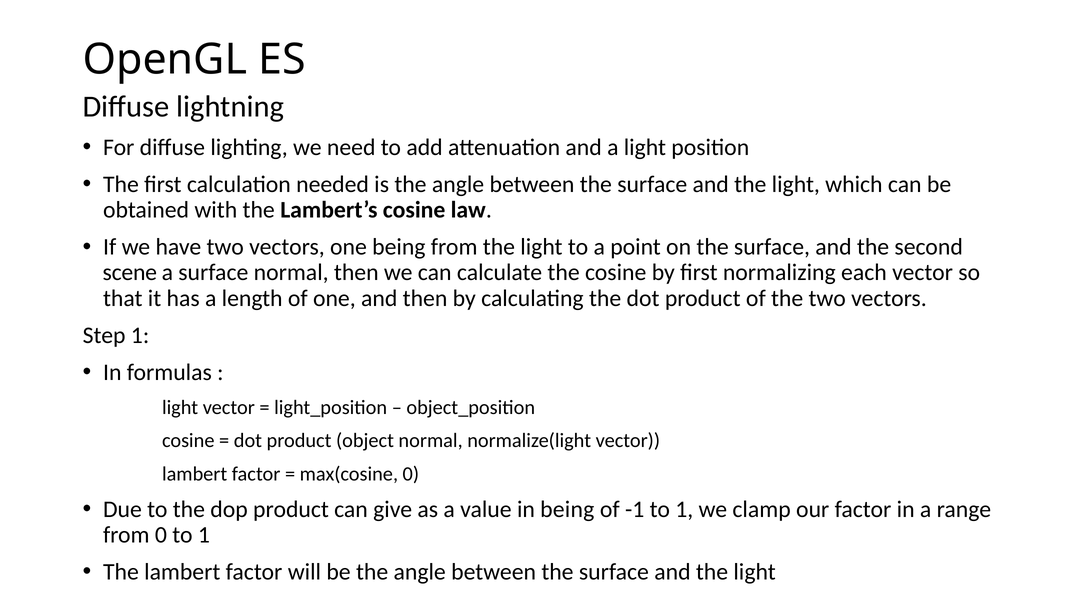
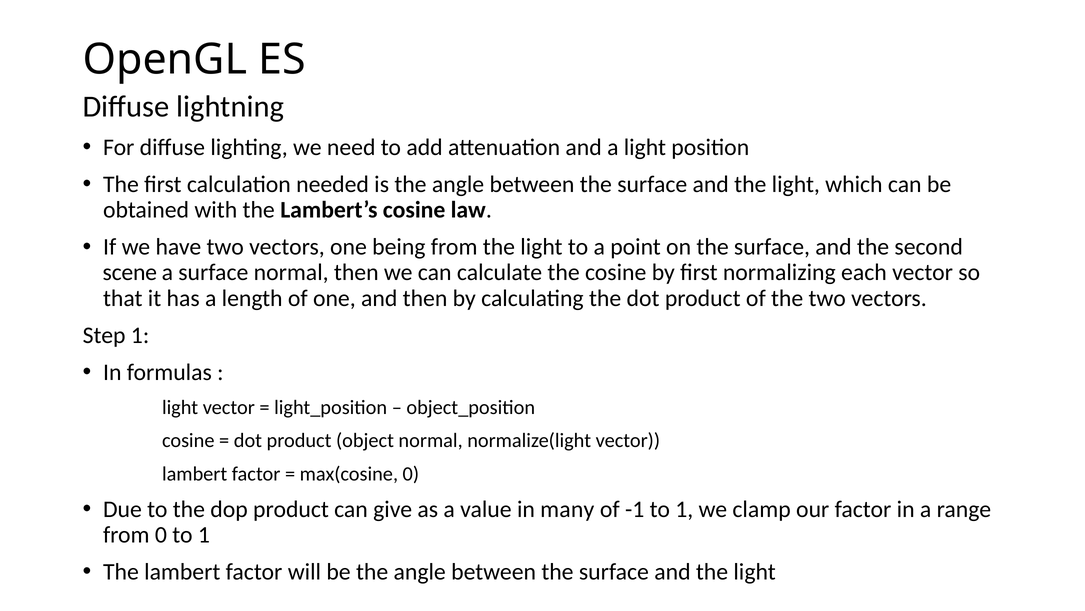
in being: being -> many (567, 509)
